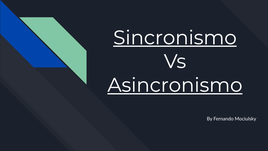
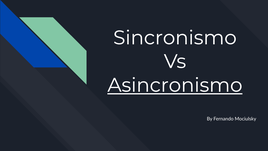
Sincronismo underline: present -> none (175, 38)
